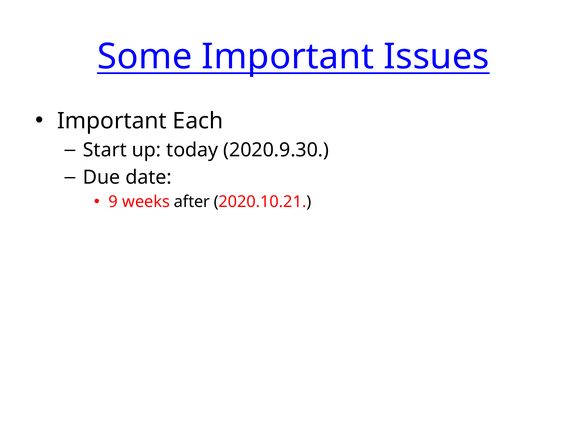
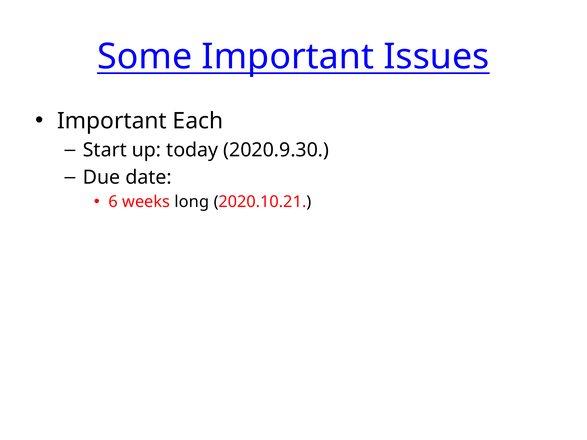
9: 9 -> 6 (113, 202)
after: after -> long (192, 202)
